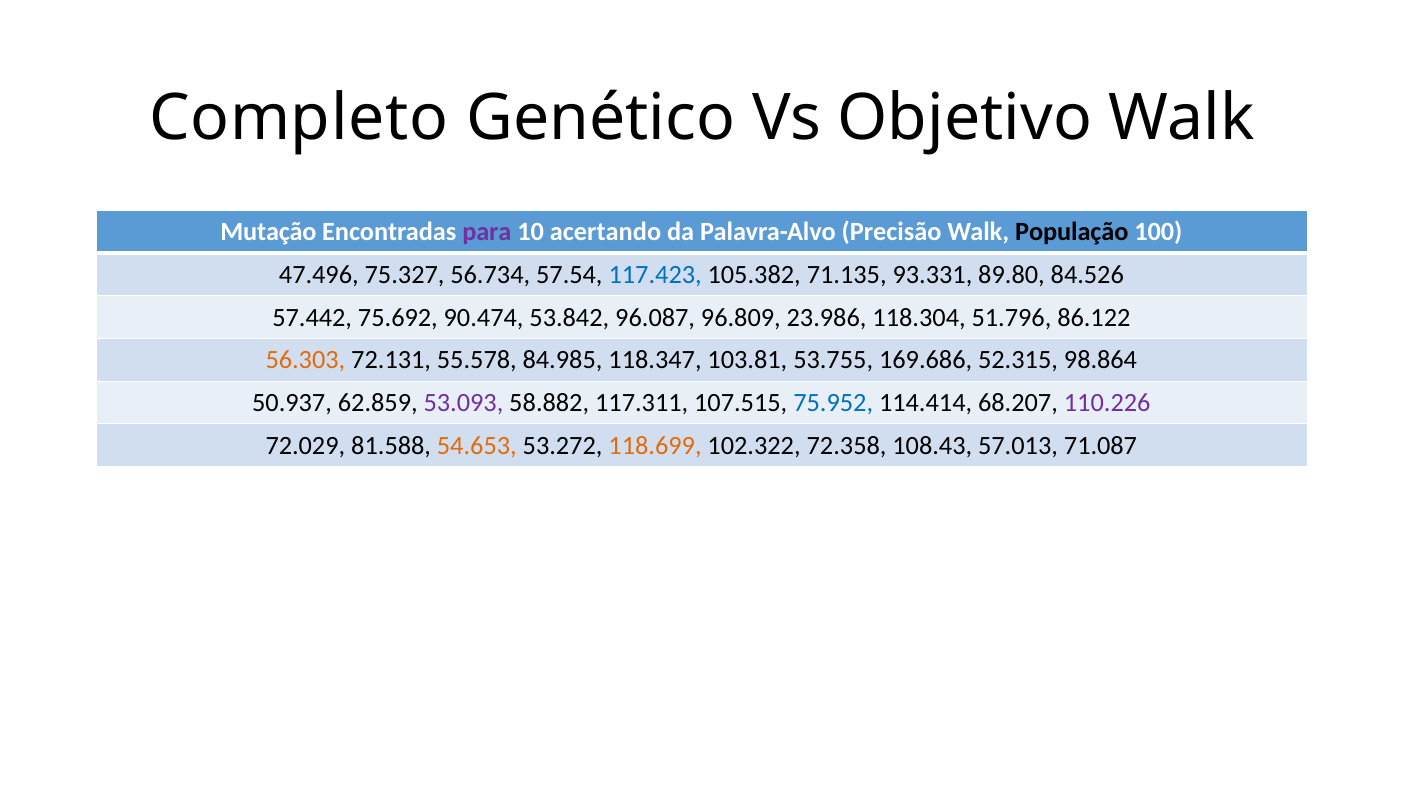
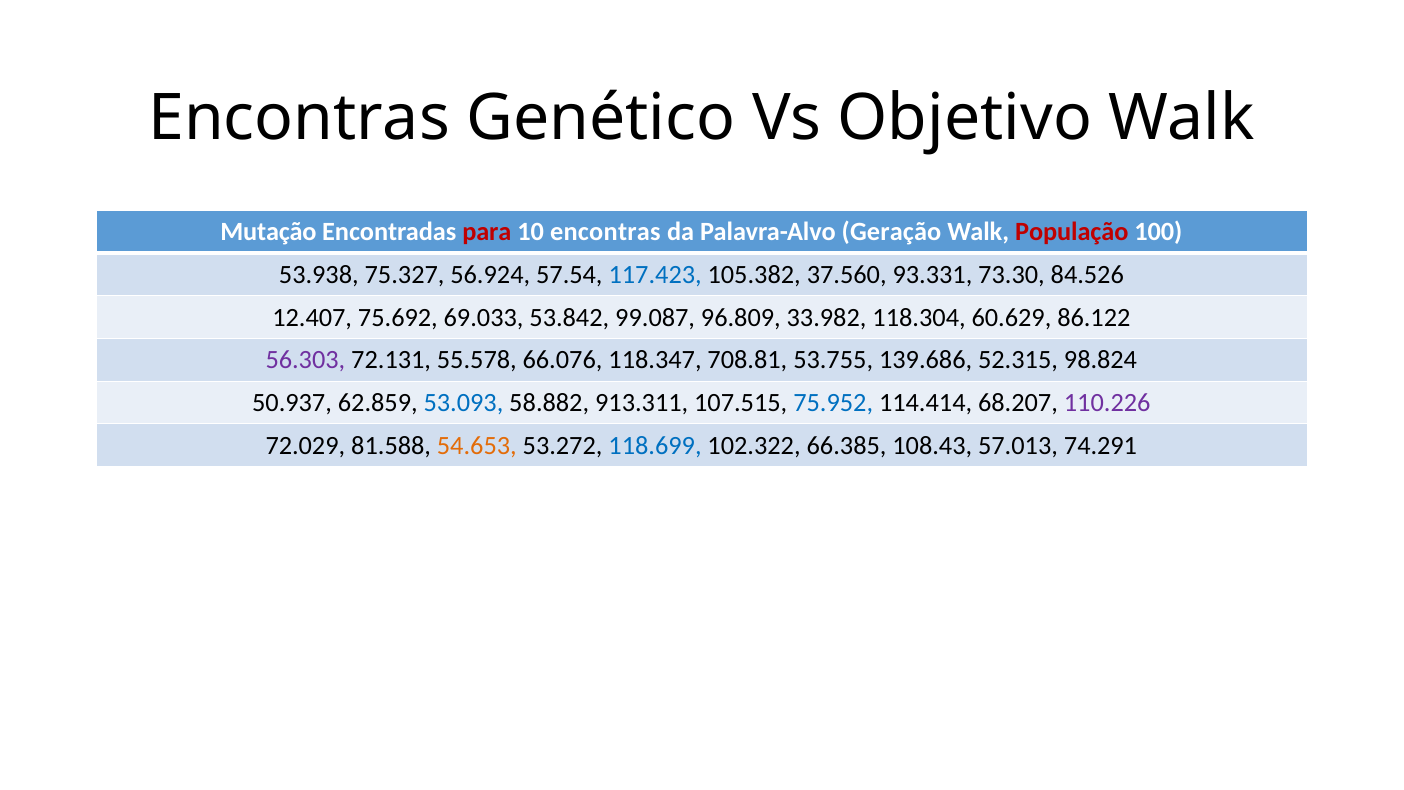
Completo: Completo -> Encontras (299, 118)
para colour: purple -> red (487, 232)
10 acertando: acertando -> encontras (605, 232)
Precisão: Precisão -> Geração (892, 232)
População colour: black -> red (1072, 232)
47.496: 47.496 -> 53.938 (319, 275)
56.734: 56.734 -> 56.924 (490, 275)
71.135: 71.135 -> 37.560 (847, 275)
89.80: 89.80 -> 73.30 (1011, 275)
57.442: 57.442 -> 12.407 (312, 317)
90.474: 90.474 -> 69.033 (484, 317)
96.087: 96.087 -> 99.087 (655, 317)
23.986: 23.986 -> 33.982 (827, 317)
51.796: 51.796 -> 60.629 (1011, 317)
56.303 colour: orange -> purple (305, 360)
84.985: 84.985 -> 66.076 (562, 360)
103.81: 103.81 -> 708.81 (747, 360)
169.686: 169.686 -> 139.686 (926, 360)
98.864: 98.864 -> 98.824 (1101, 360)
53.093 colour: purple -> blue (463, 403)
117.311: 117.311 -> 913.311 (642, 403)
118.699 colour: orange -> blue (655, 445)
72.358: 72.358 -> 66.385 (847, 445)
71.087: 71.087 -> 74.291 (1101, 445)
